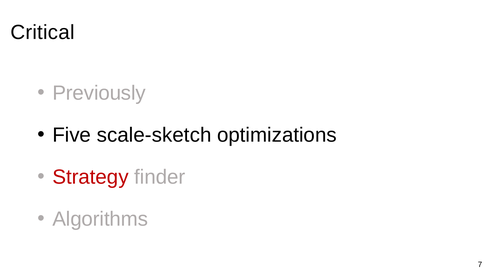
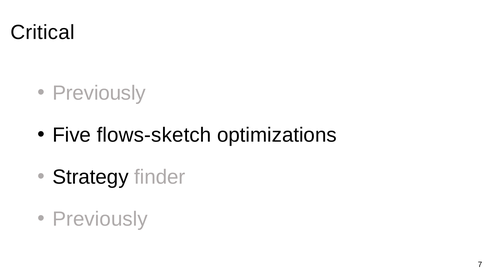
scale-sketch: scale-sketch -> flows-sketch (154, 135)
Strategy colour: red -> black (90, 177)
Algorithms: Algorithms -> Previously (100, 219)
